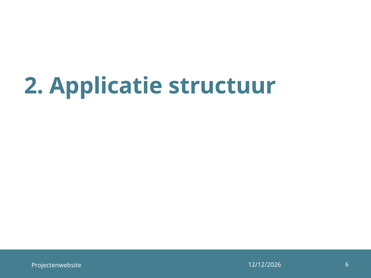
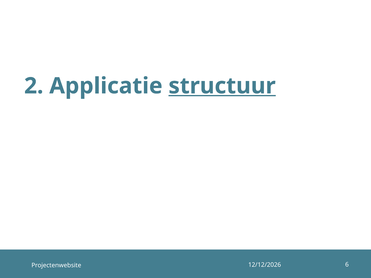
structuur underline: none -> present (222, 86)
